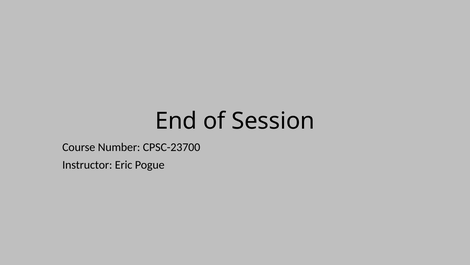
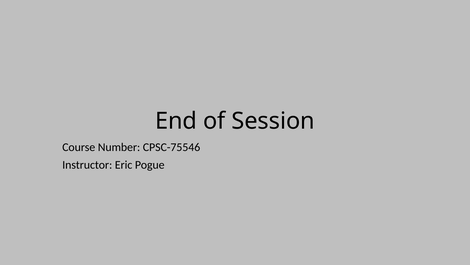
CPSC-23700: CPSC-23700 -> CPSC-75546 (172, 147)
